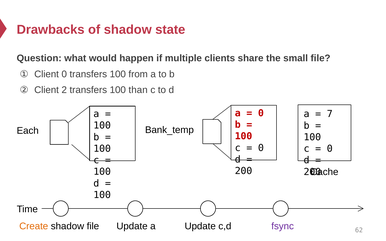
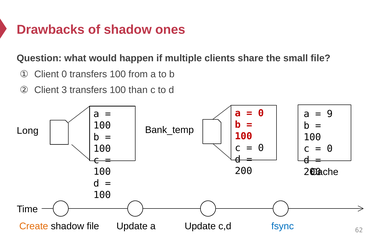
state: state -> ones (170, 30)
2: 2 -> 3 (64, 90)
7: 7 -> 9 (330, 114)
Each: Each -> Long (28, 131)
fsync colour: purple -> blue (283, 226)
